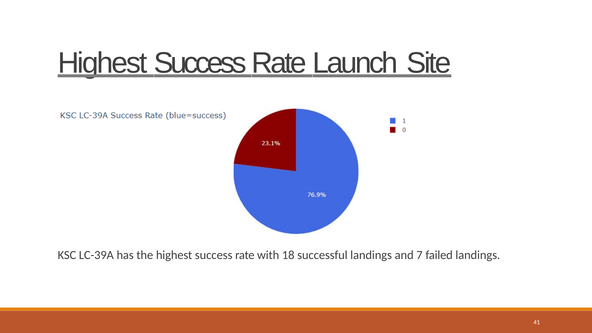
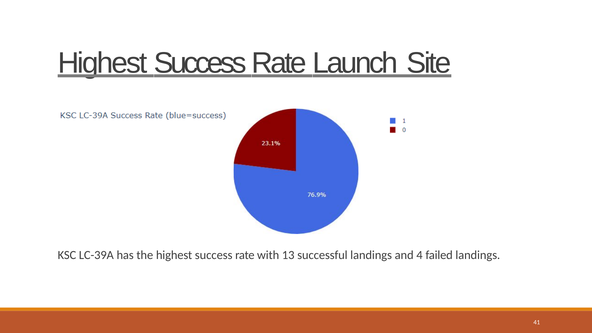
18: 18 -> 13 (288, 255)
7: 7 -> 4 (420, 255)
